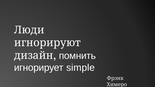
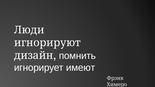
simple: simple -> имеют (81, 68)
